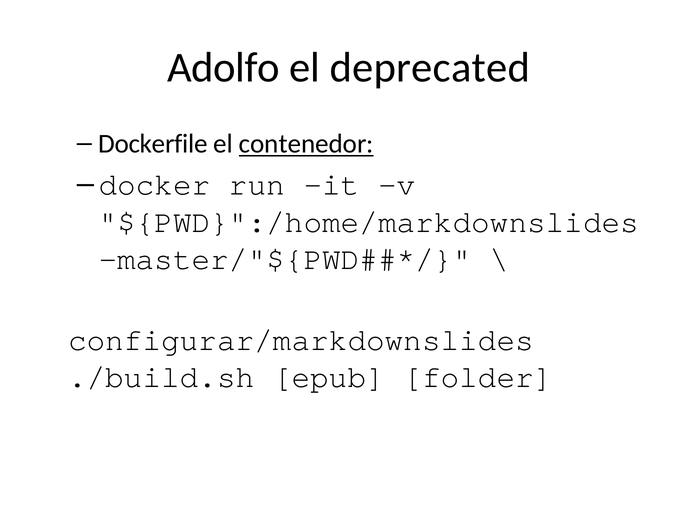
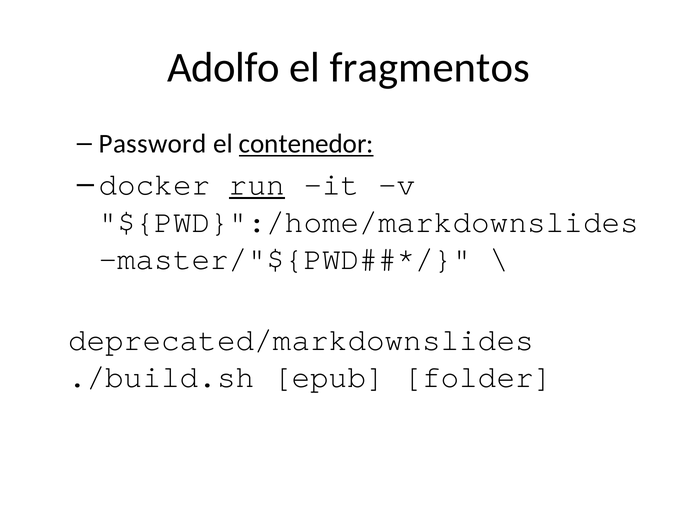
deprecated: deprecated -> fragmentos (430, 68)
Dockerfile: Dockerfile -> Password (153, 144)
run underline: none -> present (257, 184)
configurar/markdownslides: configurar/markdownslides -> deprecated/markdownslides (301, 340)
